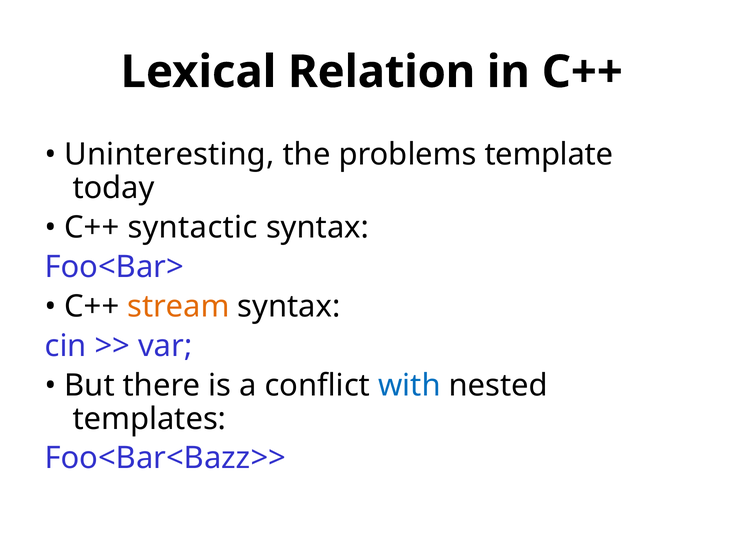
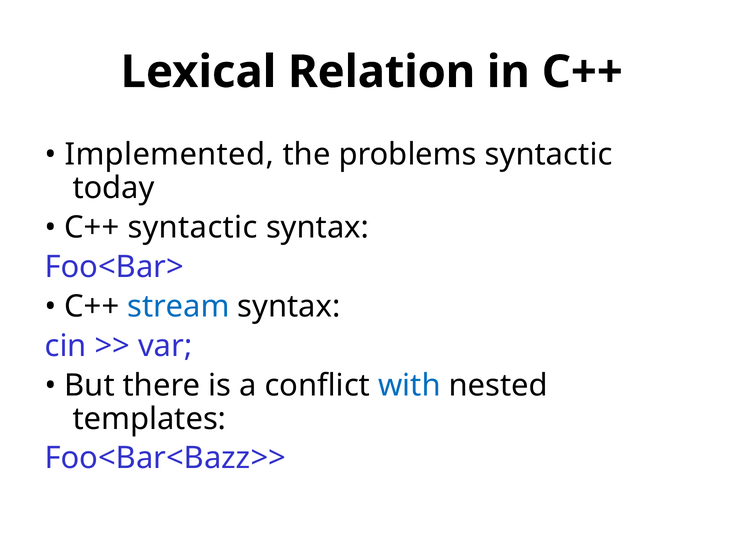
Uninteresting: Uninteresting -> Implemented (169, 155)
problems template: template -> syntactic (549, 155)
stream colour: orange -> blue (178, 306)
